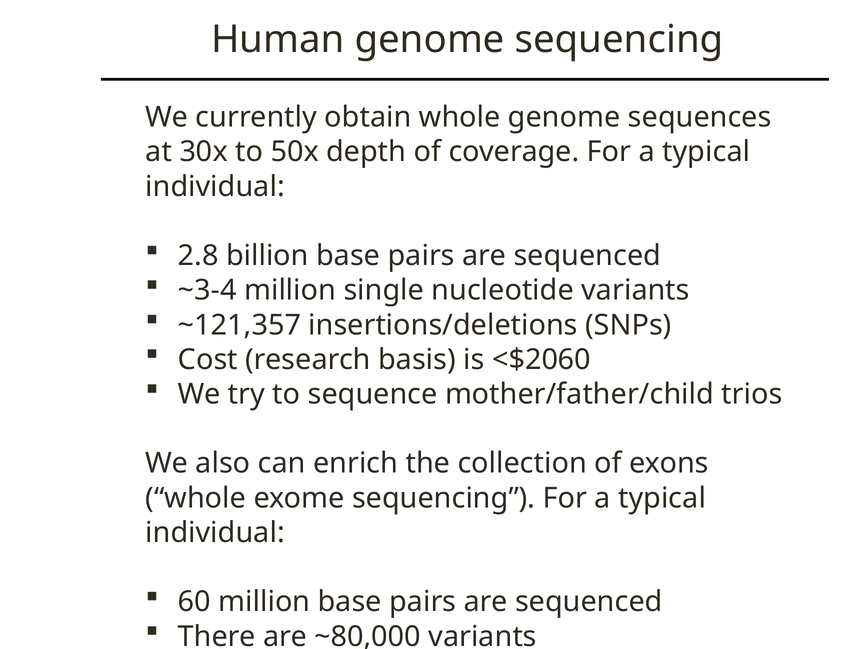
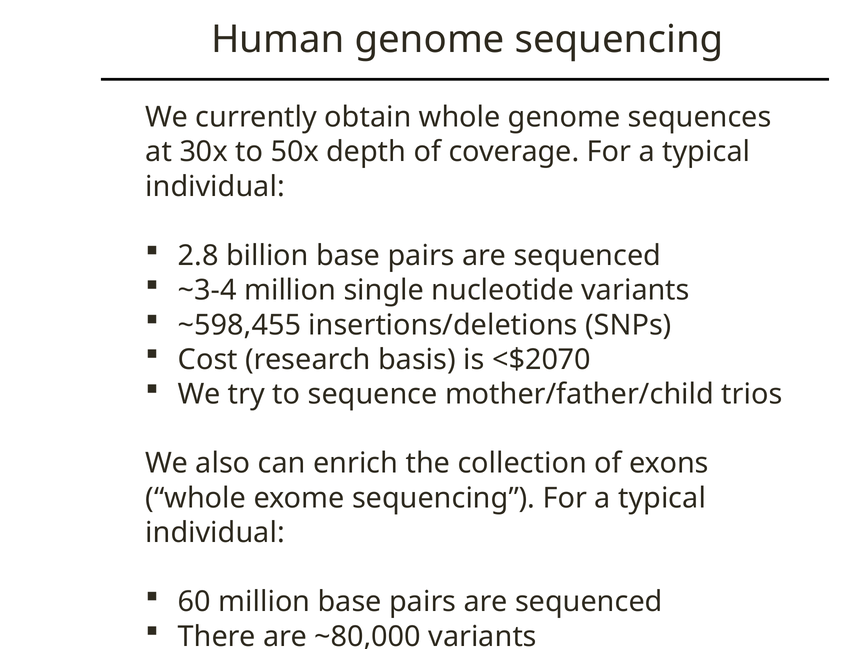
~121,357: ~121,357 -> ~598,455 (239, 325)
<$2060: <$2060 -> <$2070 (542, 359)
